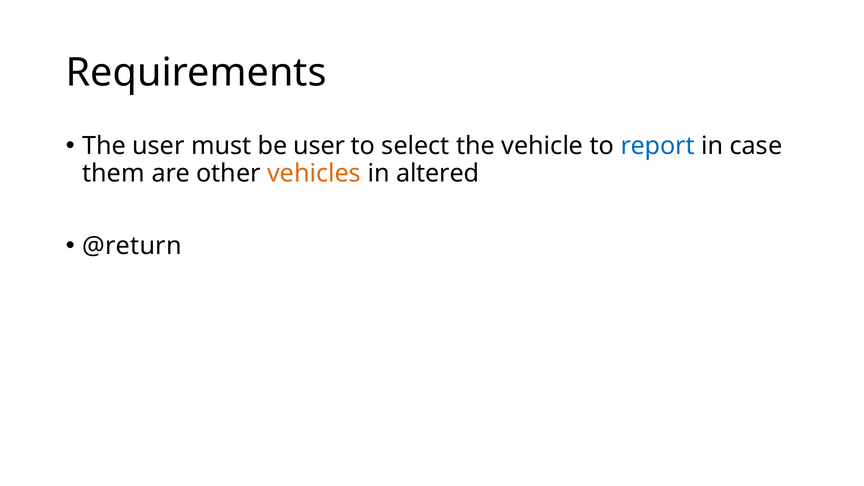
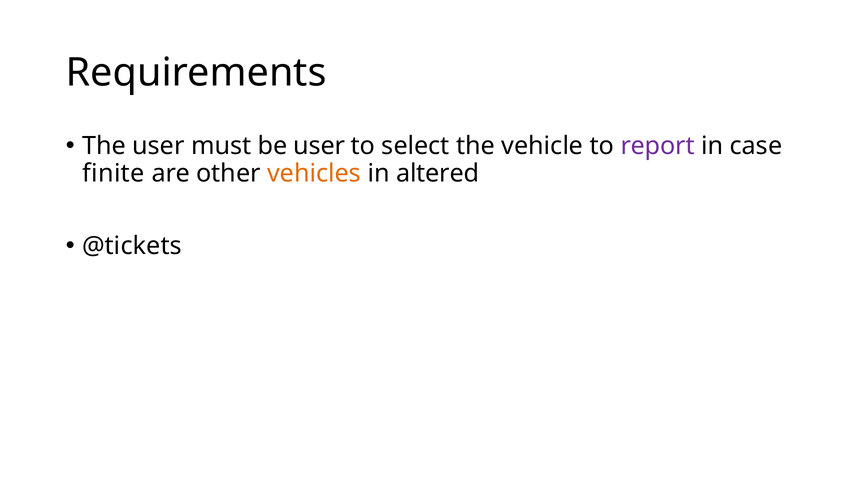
report colour: blue -> purple (658, 146)
them: them -> finite (113, 173)
@return: @return -> @tickets (132, 246)
